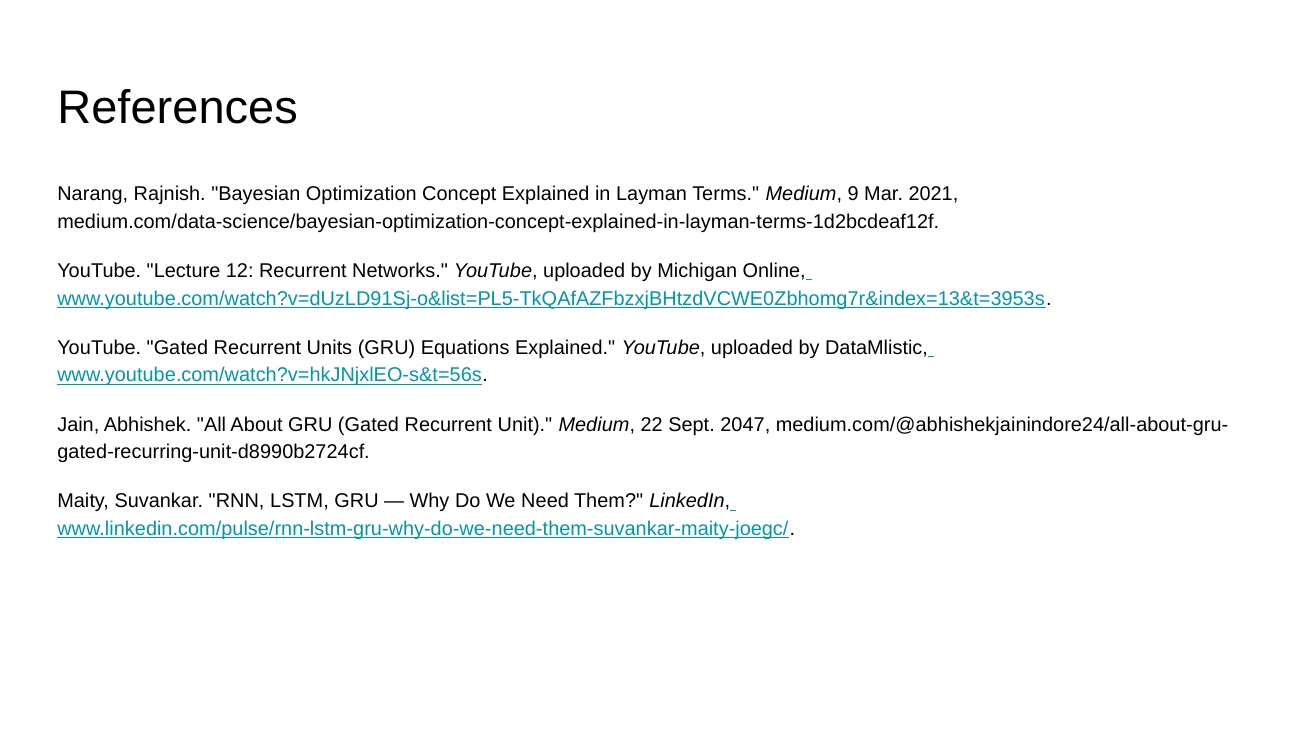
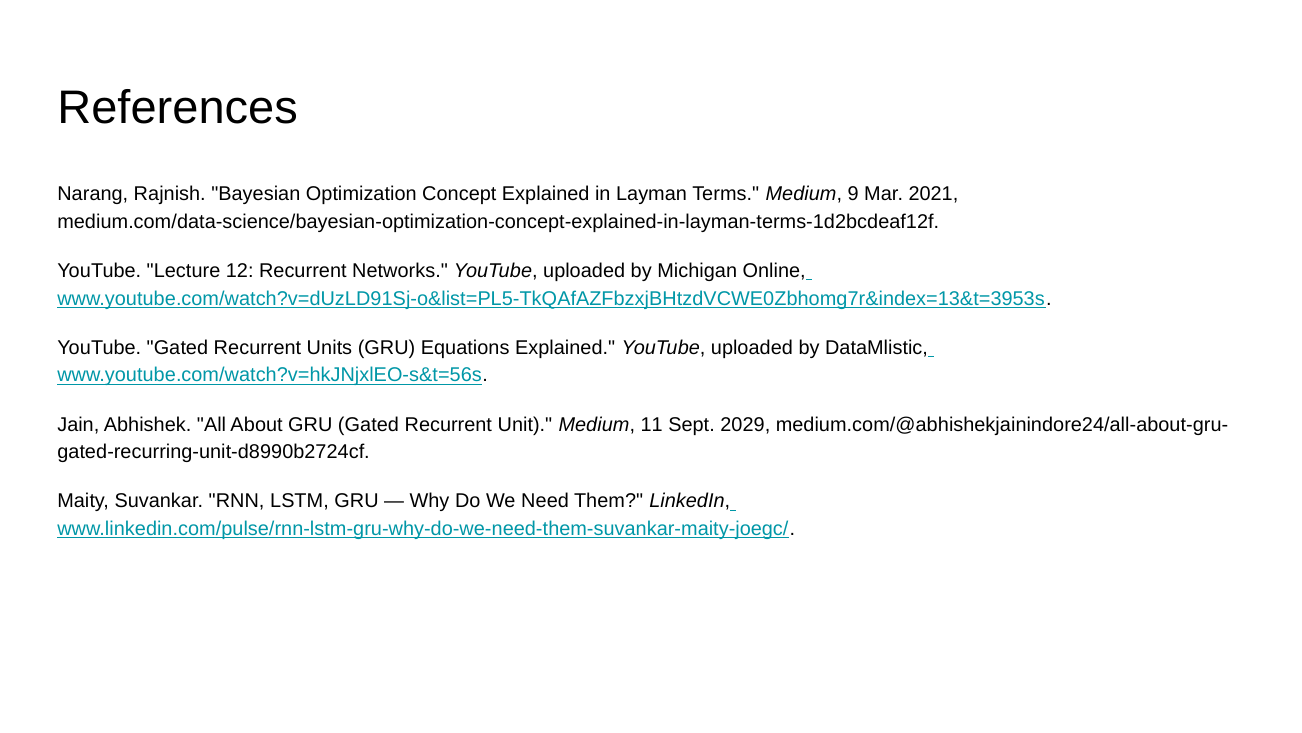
22: 22 -> 11 (652, 424)
2047: 2047 -> 2029 (745, 424)
